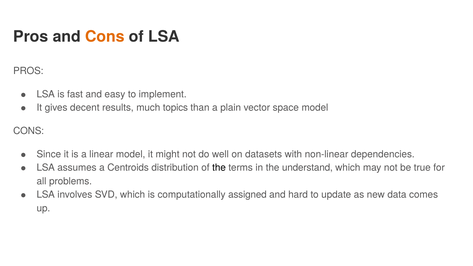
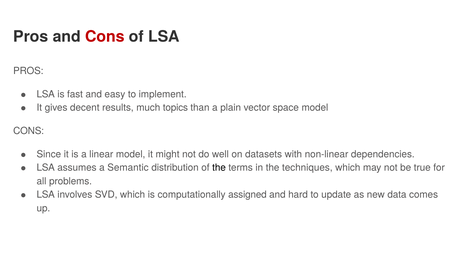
Cons colour: orange -> red (105, 37)
Centroids: Centroids -> Semantic (128, 168)
understand: understand -> techniques (307, 168)
